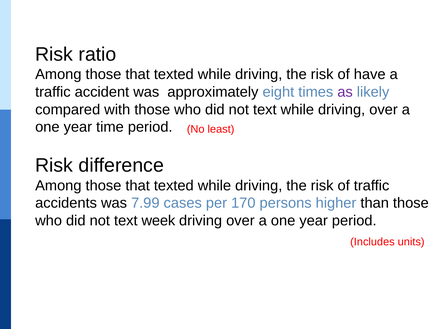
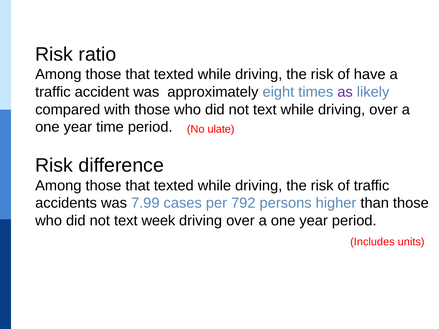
least: least -> ulate (221, 129)
170: 170 -> 792 (243, 203)
